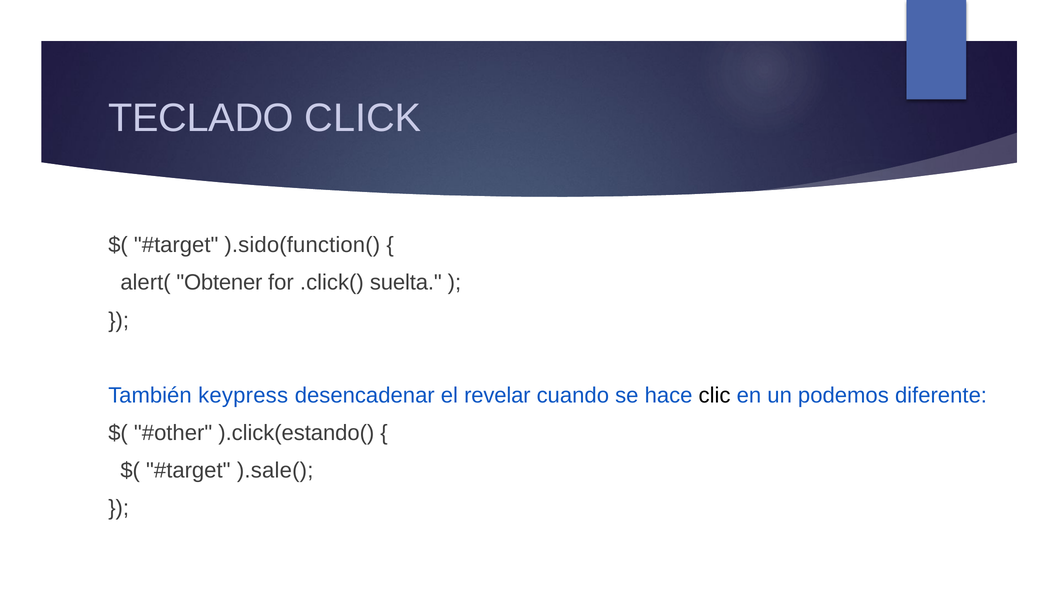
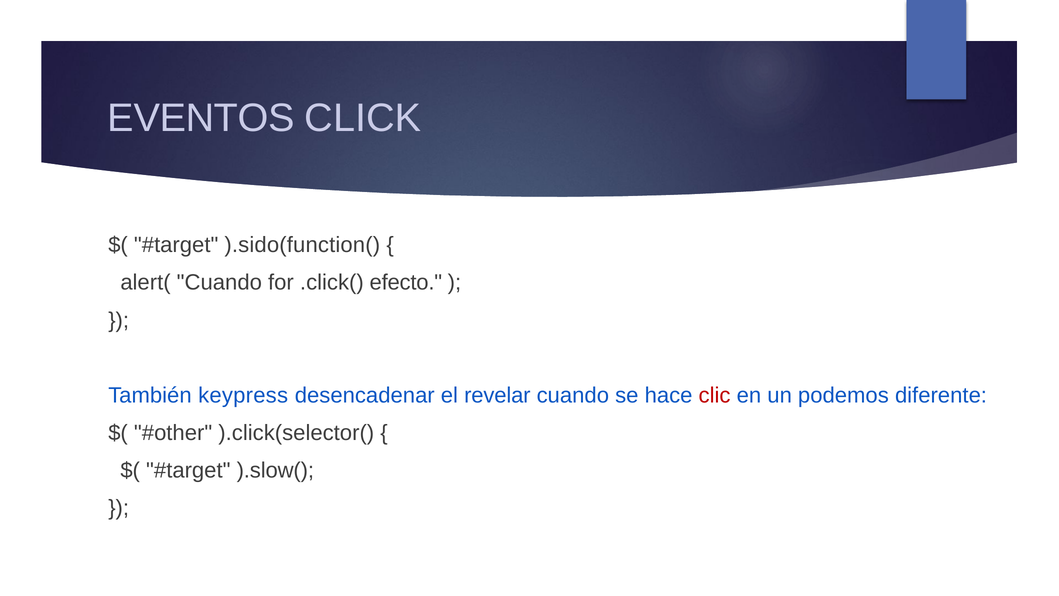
TECLADO: TECLADO -> EVENTOS (201, 118)
alert( Obtener: Obtener -> Cuando (219, 282)
suelta: suelta -> efecto (406, 282)
clic colour: black -> red (715, 395)
).click(estando(: ).click(estando( -> ).click(selector( (296, 433)
).sale(: ).sale( -> ).slow( (275, 470)
